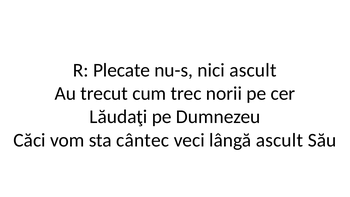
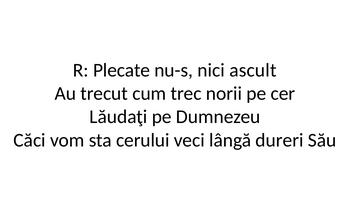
cântec: cântec -> cerului (143, 140)
lângă ascult: ascult -> dureri (280, 140)
